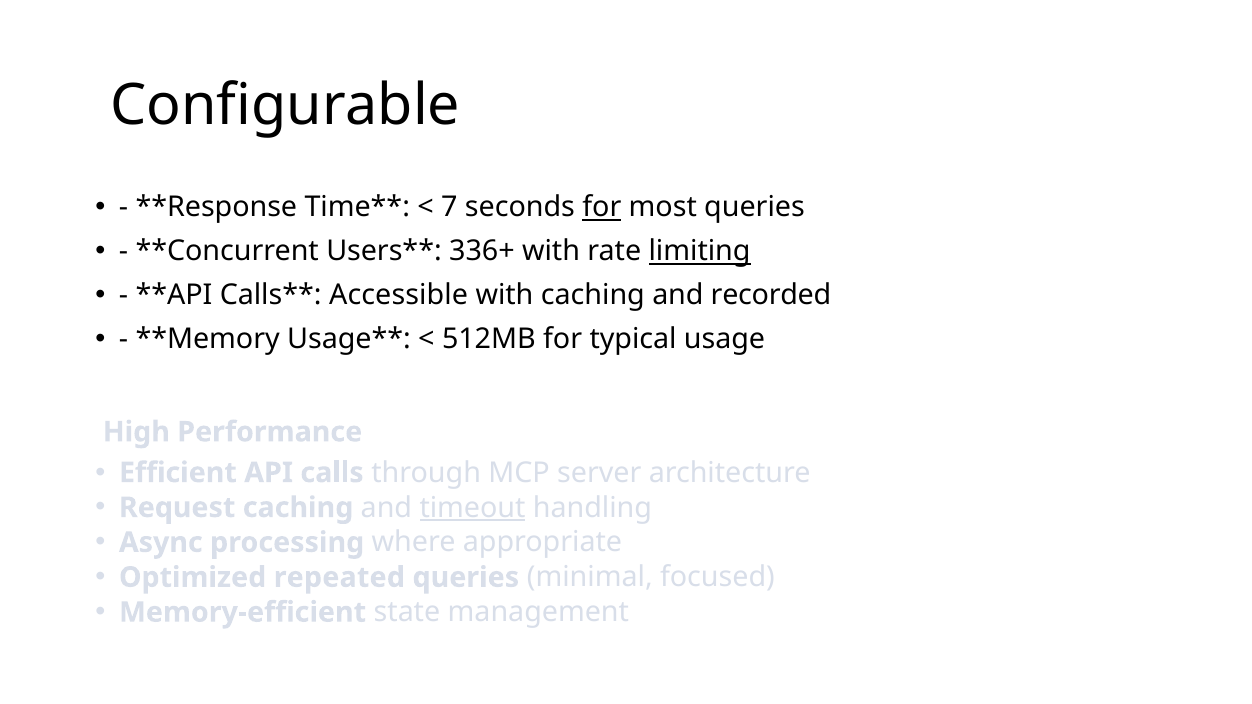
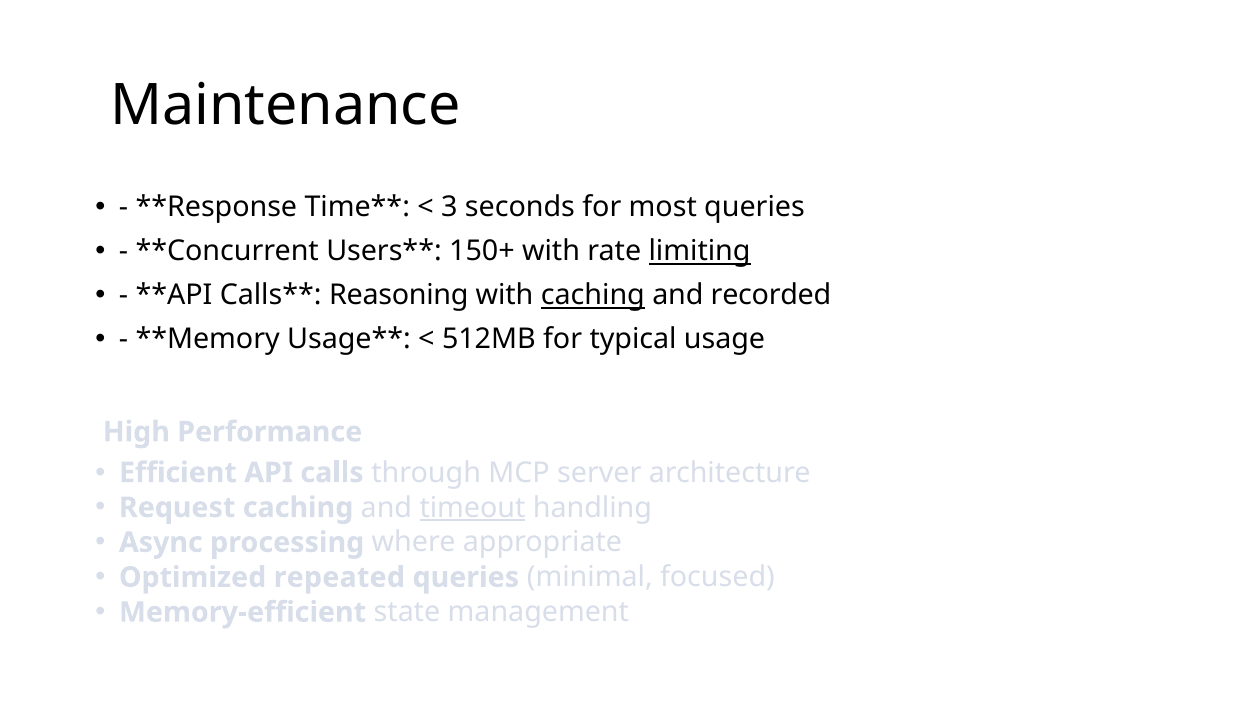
Configurable: Configurable -> Maintenance (285, 105)
7: 7 -> 3 (449, 207)
for underline: present -> none (602, 207)
336+: 336+ -> 150+ (482, 251)
Accessible: Accessible -> Reasoning (399, 296)
caching underline: none -> present (593, 296)
